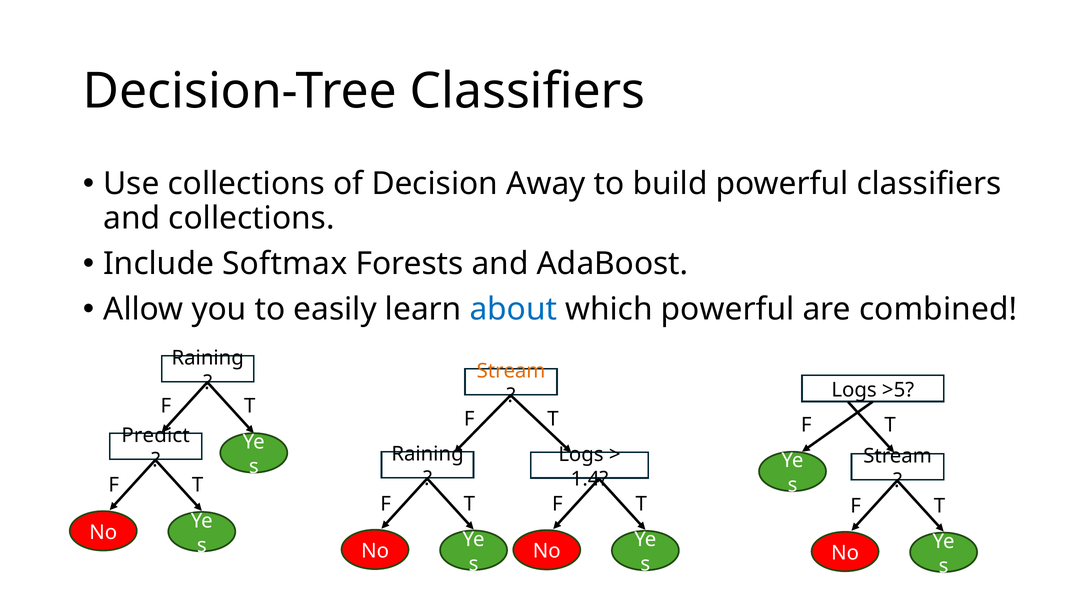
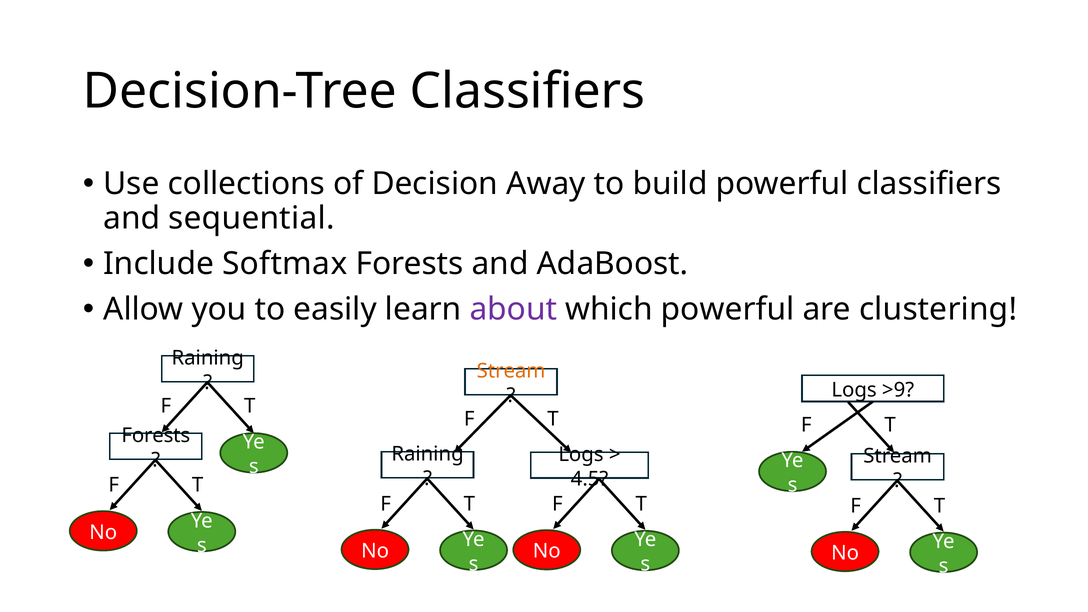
and collections: collections -> sequential (251, 218)
about colour: blue -> purple (513, 309)
combined: combined -> clustering (938, 309)
>5: >5 -> >9 (898, 390)
Predict: Predict -> Forests (156, 435)
1.4: 1.4 -> 4.5 (590, 479)
